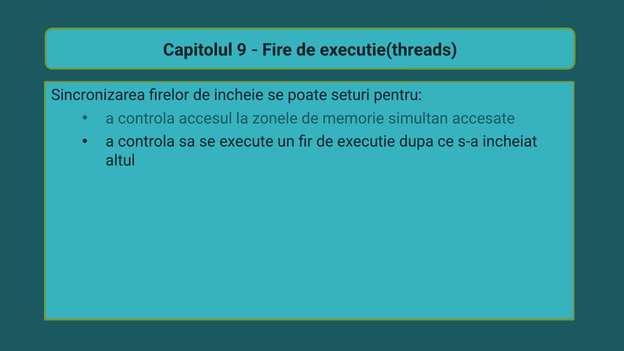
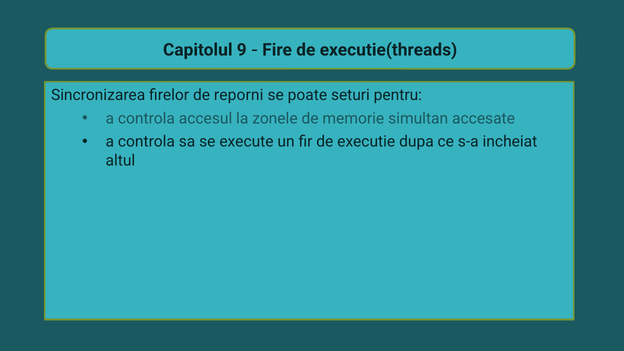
incheie: incheie -> reporni (239, 95)
